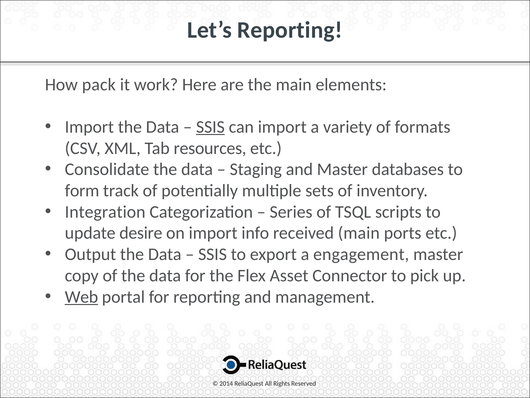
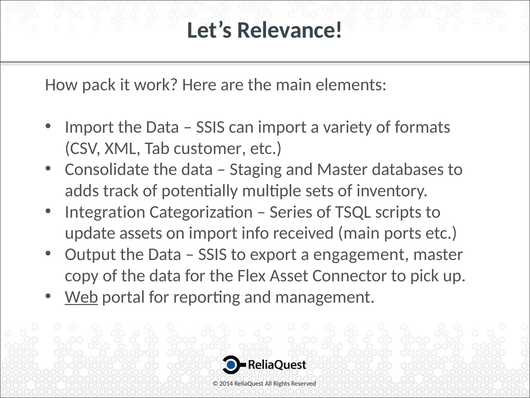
Let’s Reporting: Reporting -> Relevance (290, 30)
SSIS underline: present -> none (210, 127)
resources: resources -> customer (210, 148)
form: form -> adds (82, 190)
desire: desire -> assets (141, 233)
